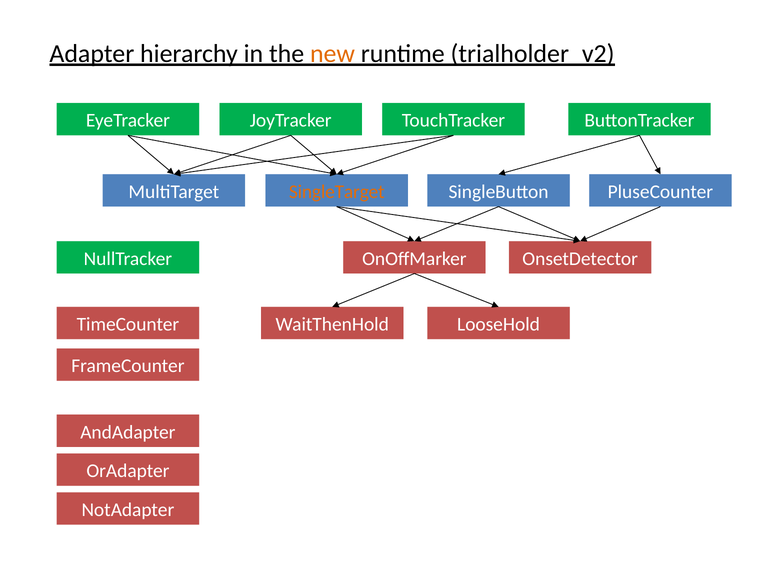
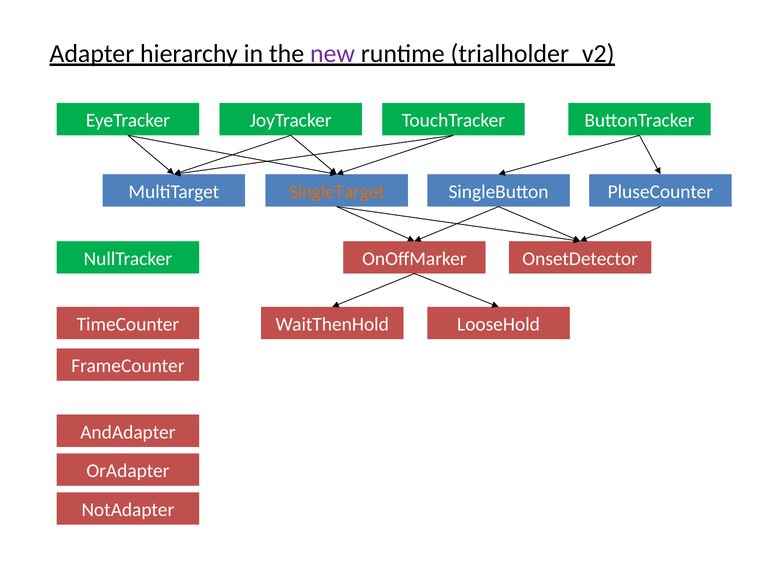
new colour: orange -> purple (333, 54)
